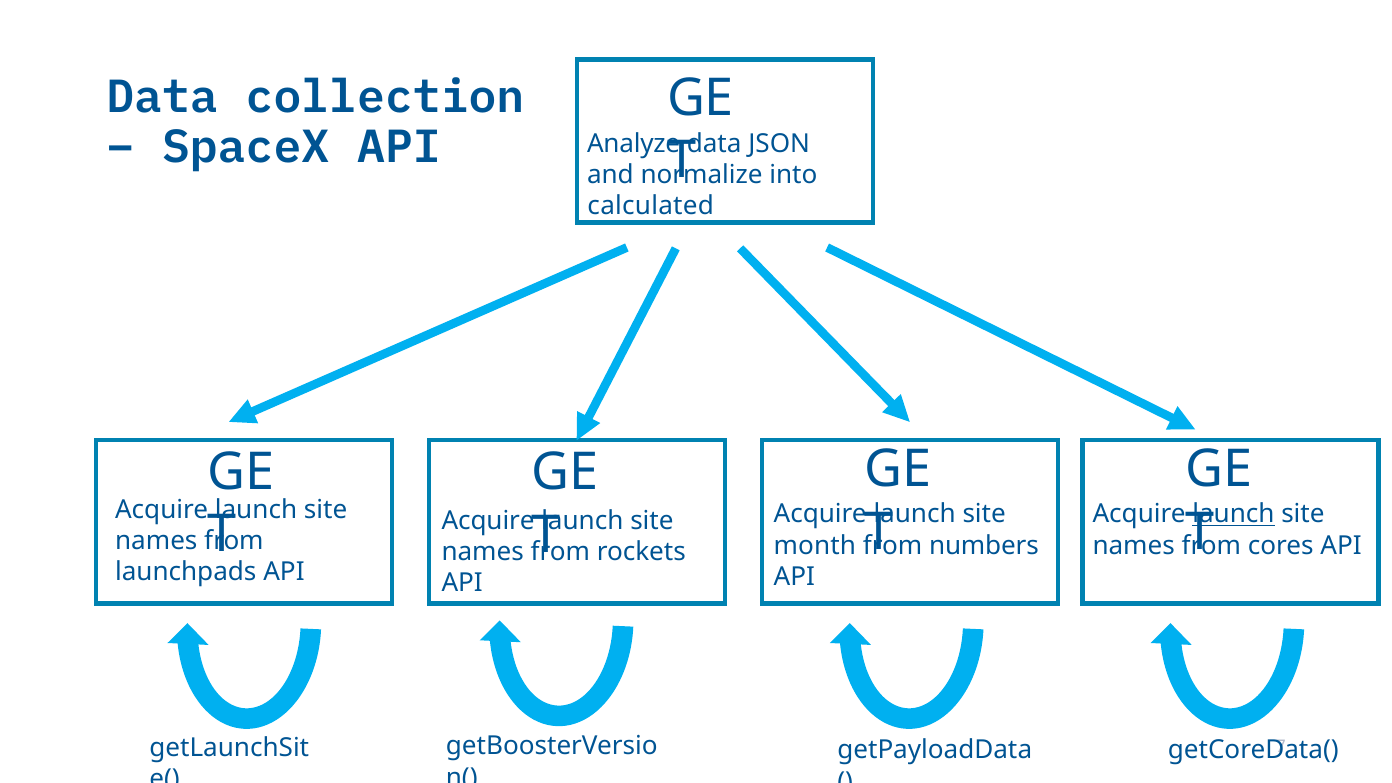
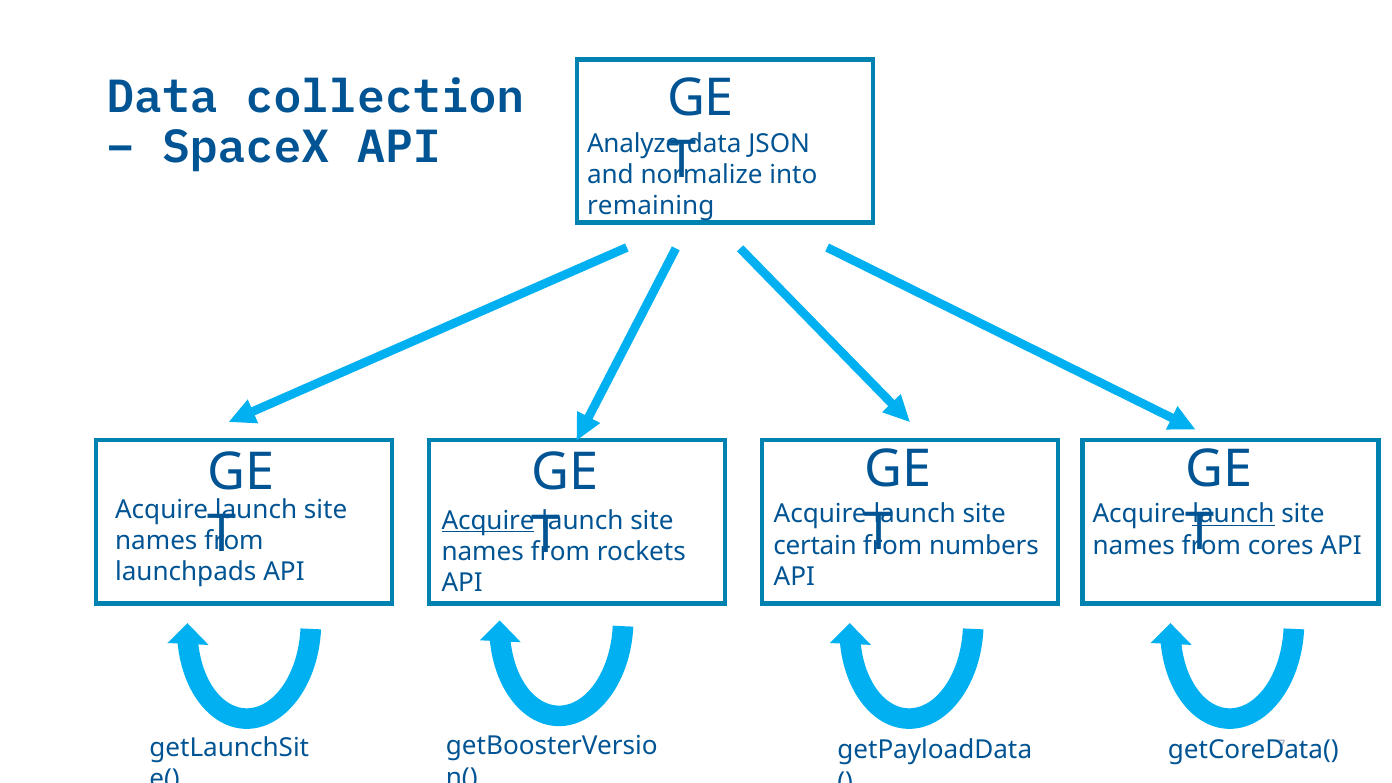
calculated: calculated -> remaining (651, 206)
Acquire underline: none -> present (488, 520)
month: month -> certain (815, 545)
